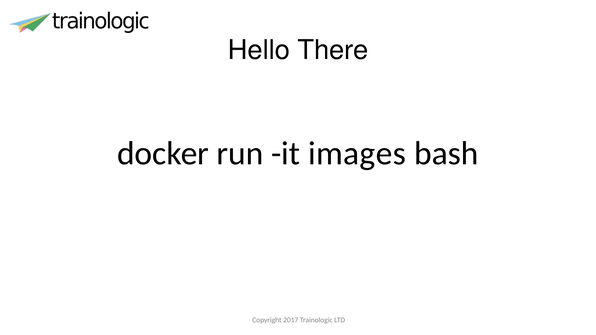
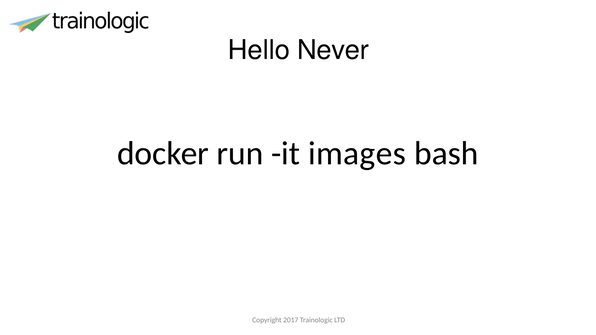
There: There -> Never (333, 50)
